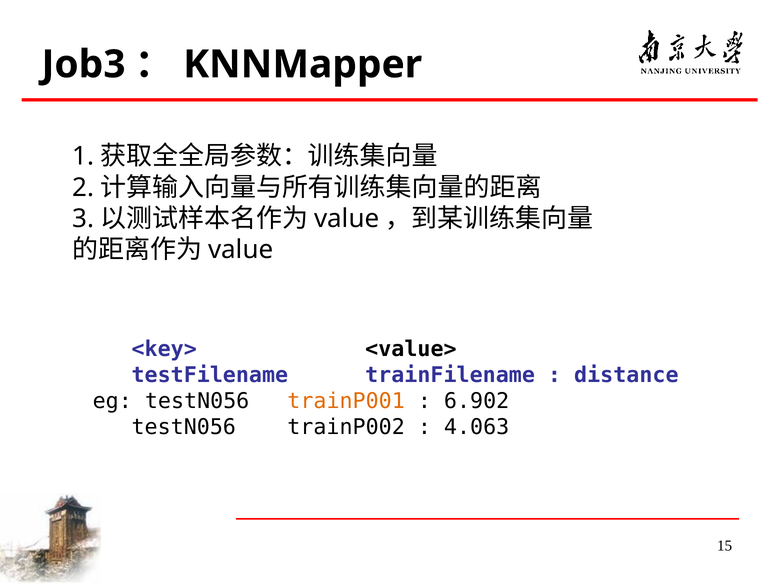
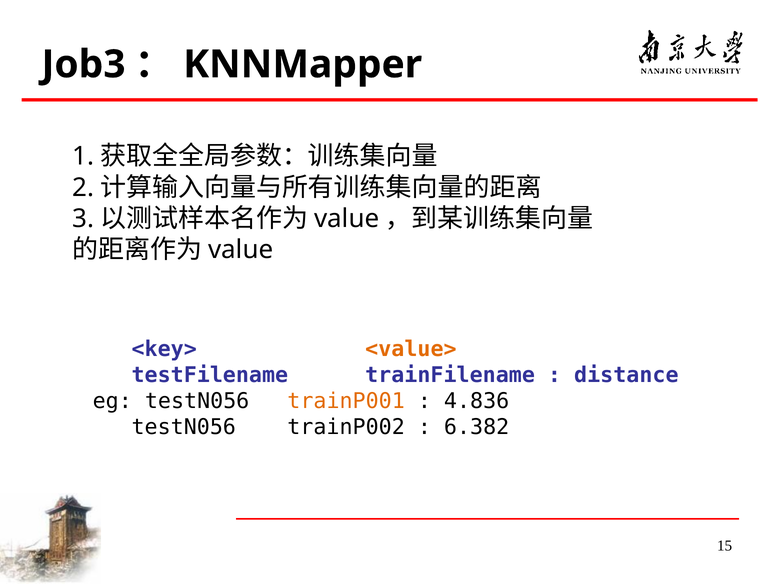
<value> colour: black -> orange (411, 349)
6.902: 6.902 -> 4.836 (477, 401)
4.063: 4.063 -> 6.382 (477, 427)
